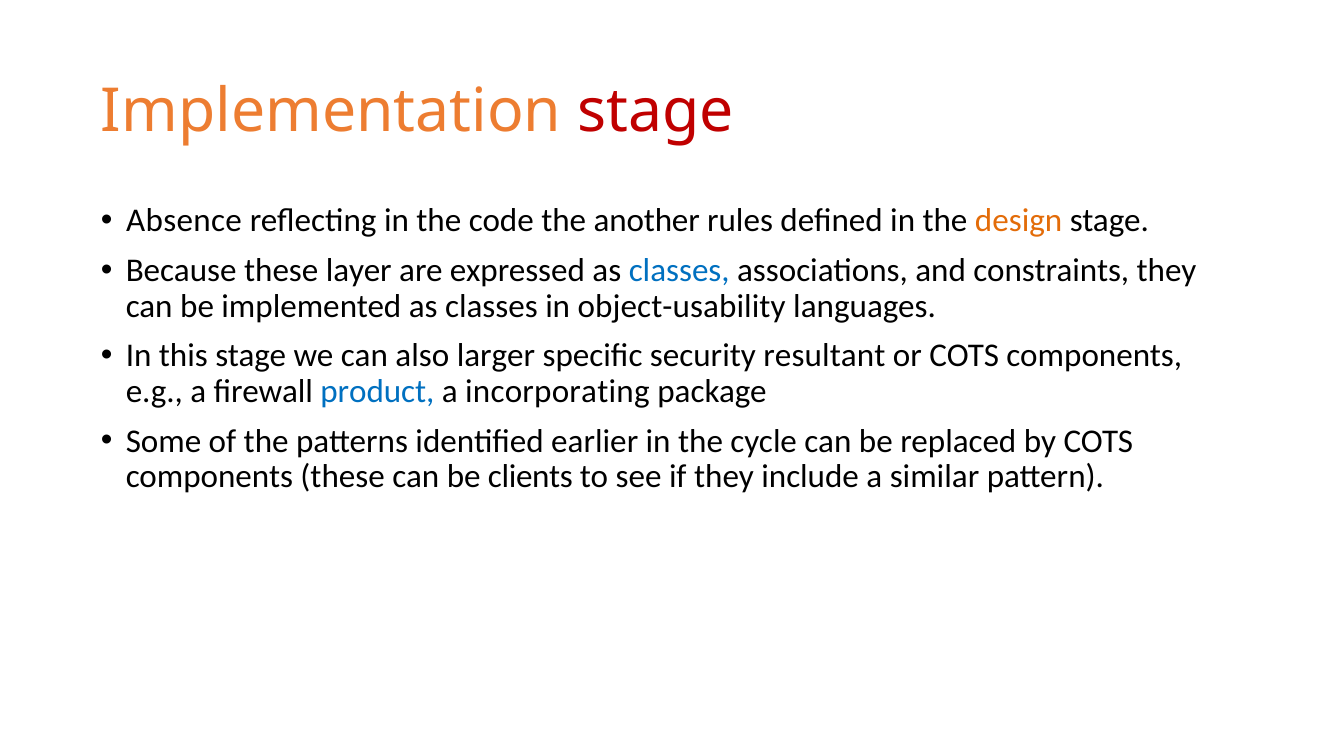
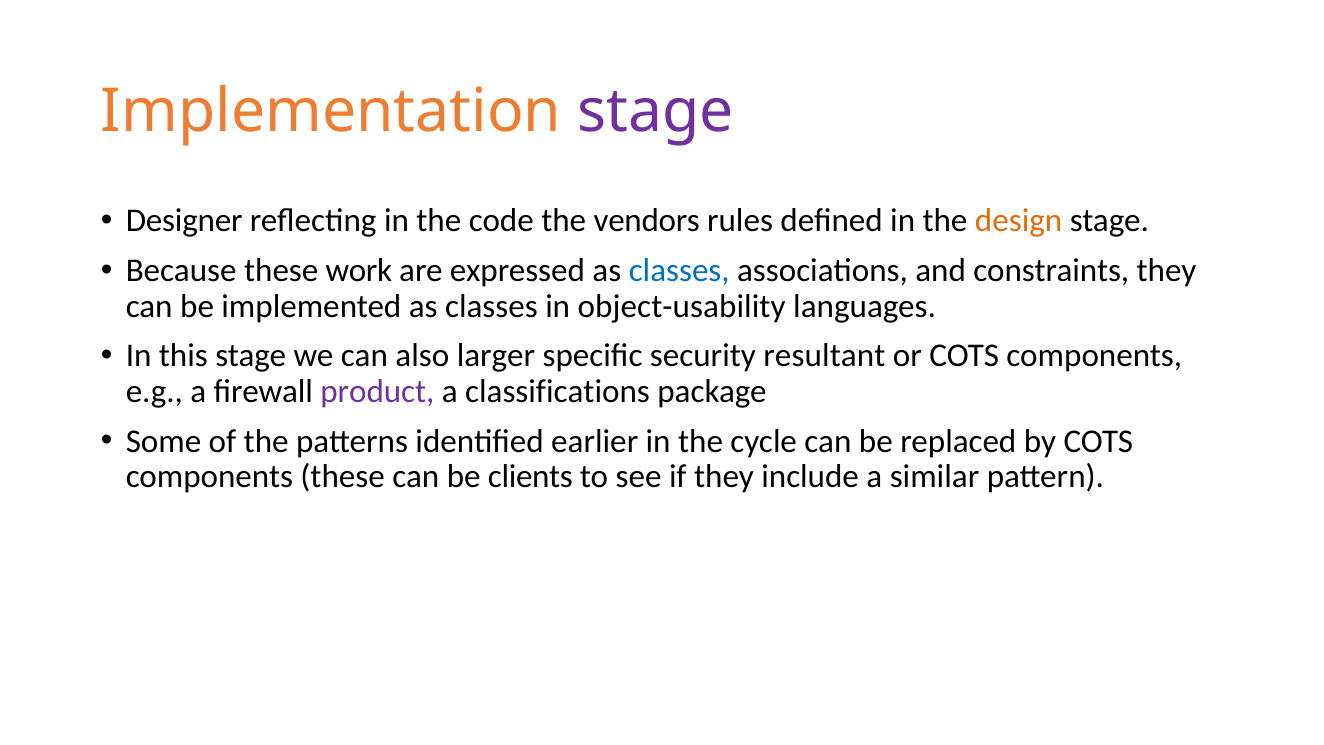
stage colour: red -> purple (655, 111)
Absence: Absence -> Designer (184, 221)
another: another -> vendors (647, 221)
layer: layer -> work (359, 270)
product colour: blue -> purple (377, 391)
incorporating: incorporating -> classifications (557, 391)
